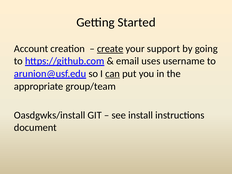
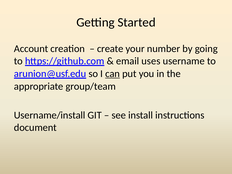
create underline: present -> none (110, 49)
support: support -> number (164, 49)
Oasdgwks/install: Oasdgwks/install -> Username/install (50, 115)
